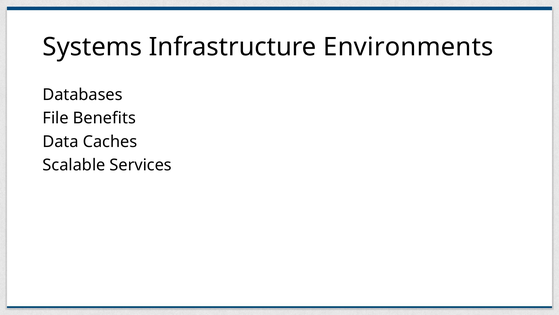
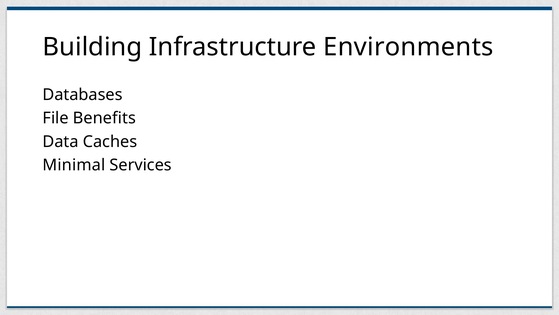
Systems: Systems -> Building (92, 47)
Scalable: Scalable -> Minimal (74, 165)
